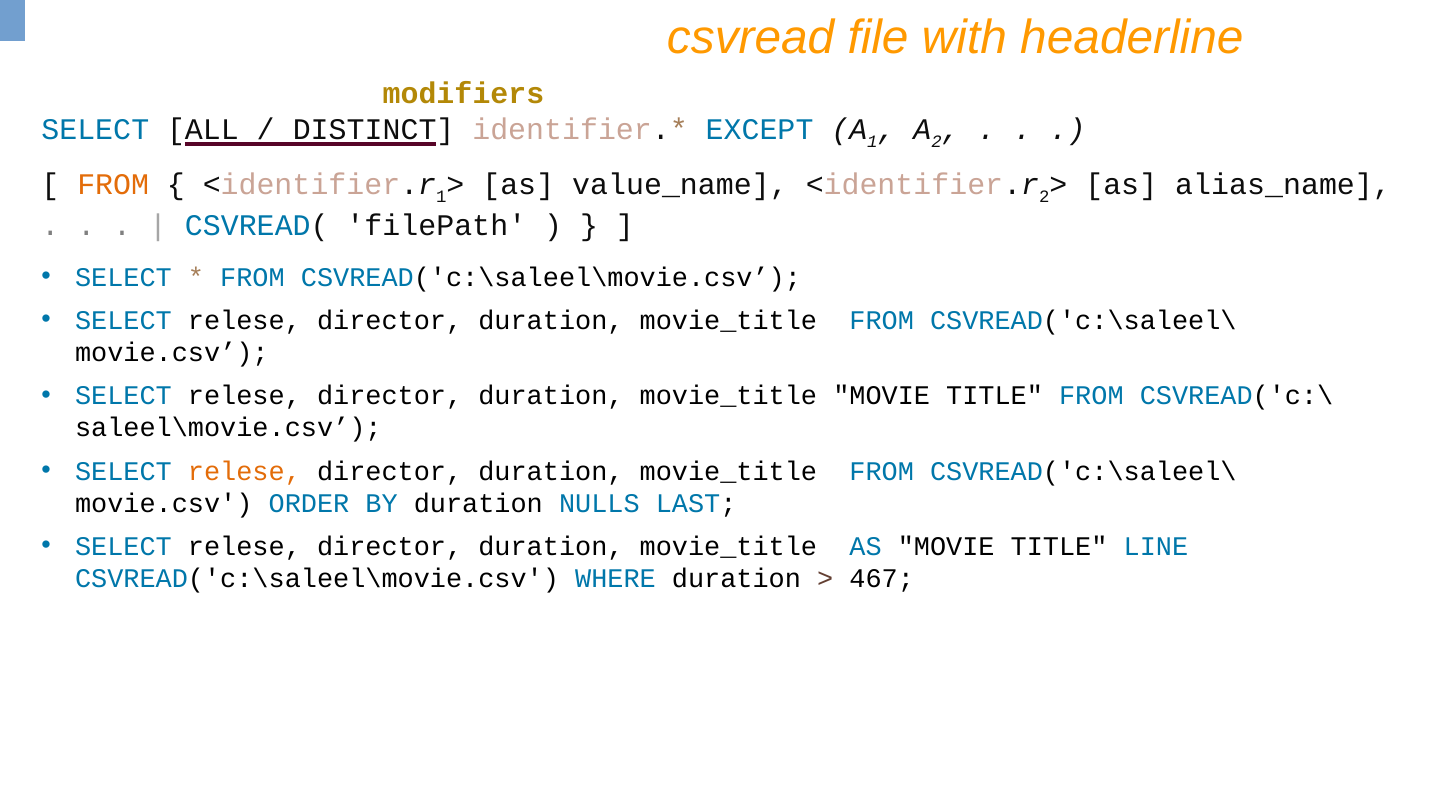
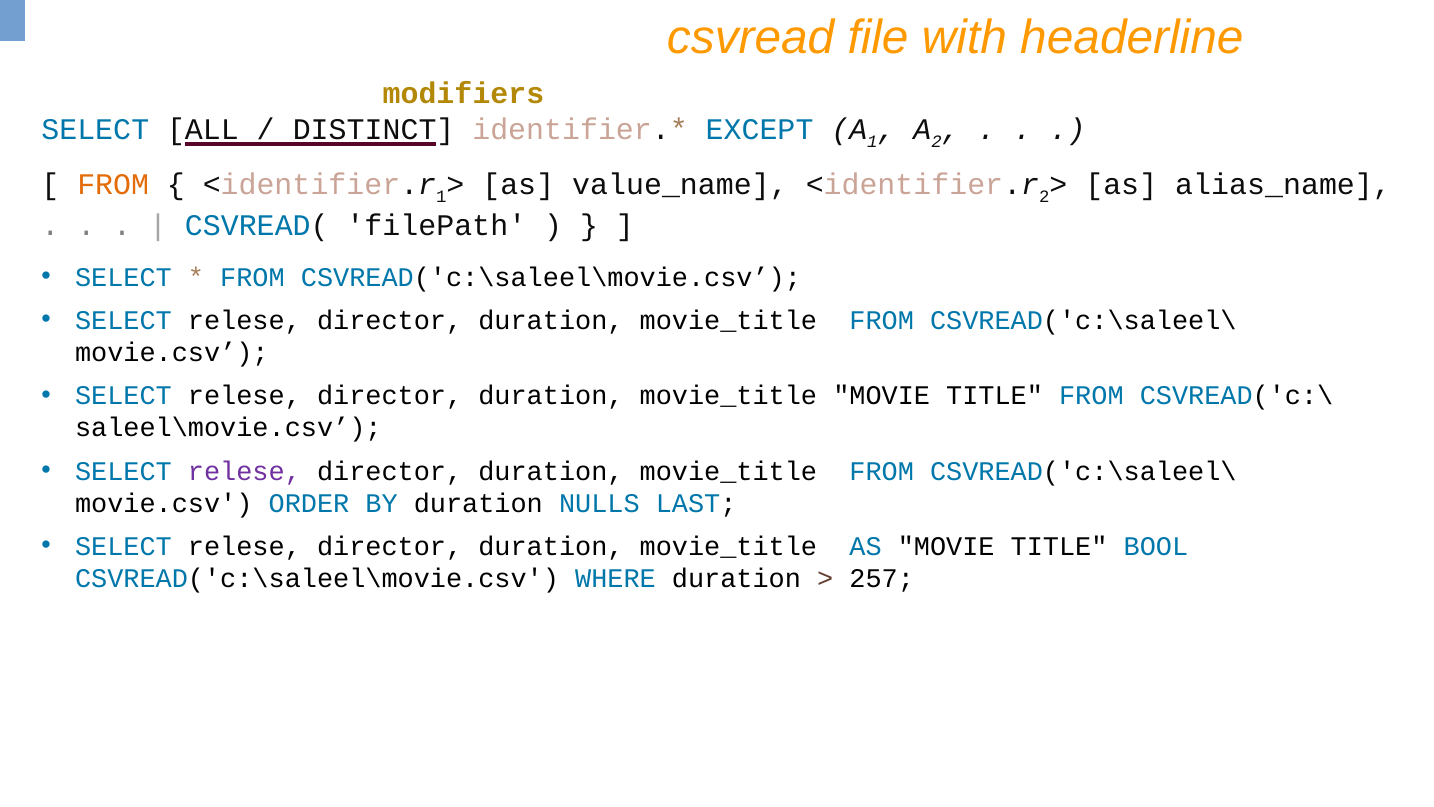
relese colour: orange -> purple (244, 471)
LINE: LINE -> BOOL (1156, 546)
467: 467 -> 257 (882, 578)
